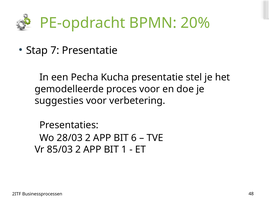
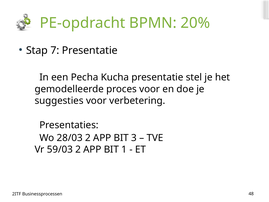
6: 6 -> 3 (134, 138)
85/03: 85/03 -> 59/03 (60, 149)
